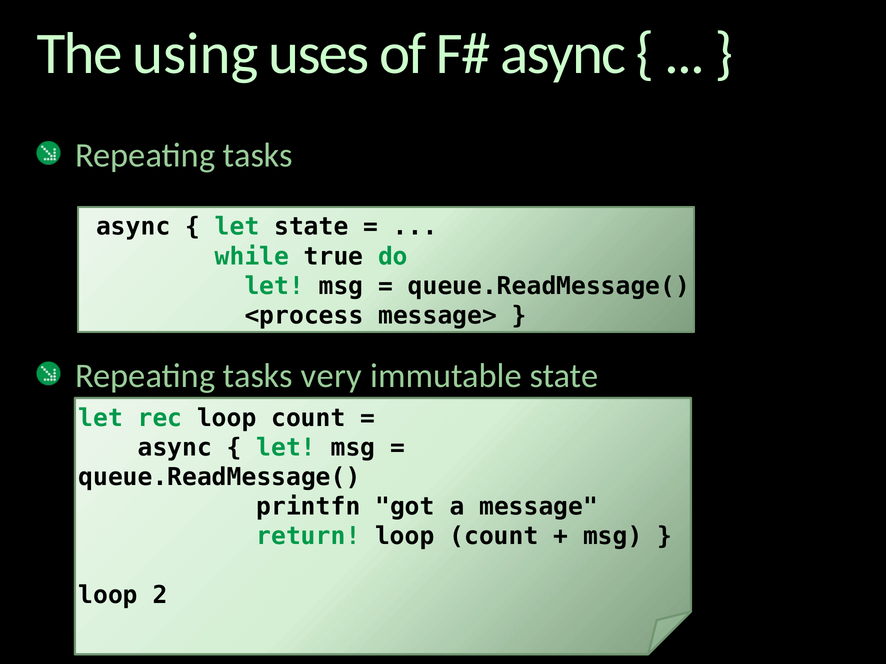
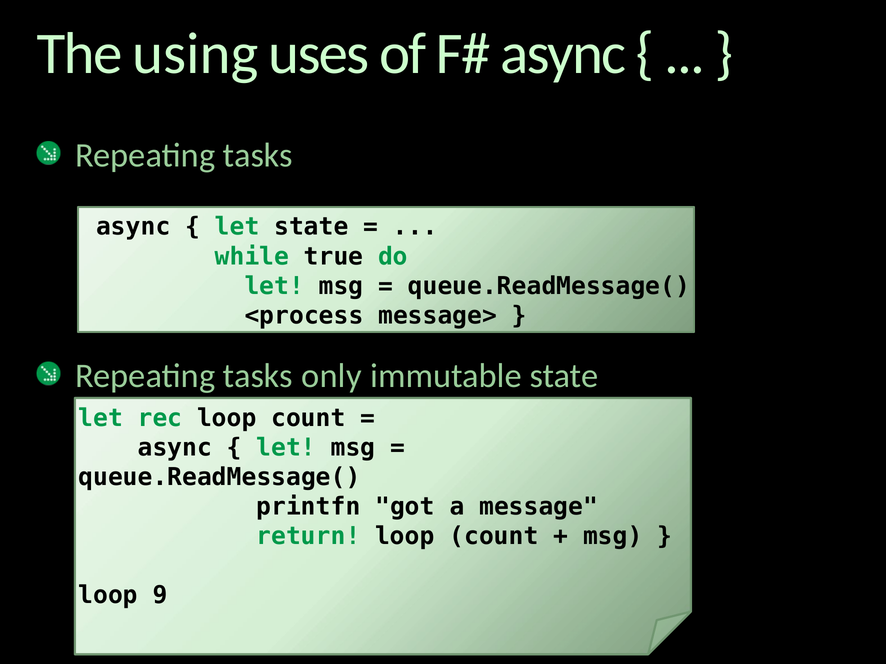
very: very -> only (331, 376)
2: 2 -> 9 (160, 596)
